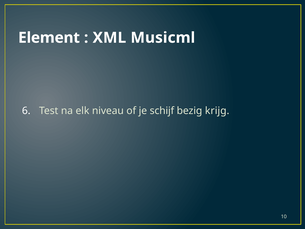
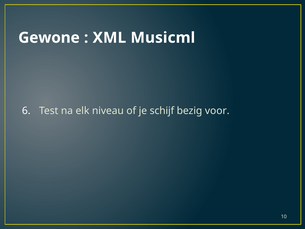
Element: Element -> Gewone (49, 38)
krijg: krijg -> voor (217, 111)
